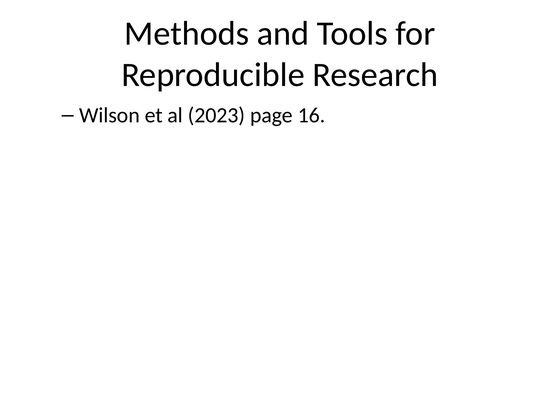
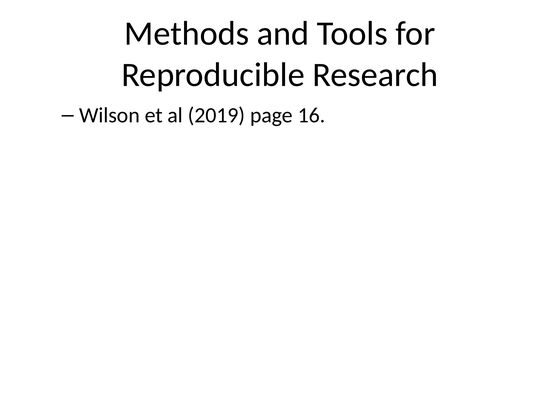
2023: 2023 -> 2019 (217, 115)
